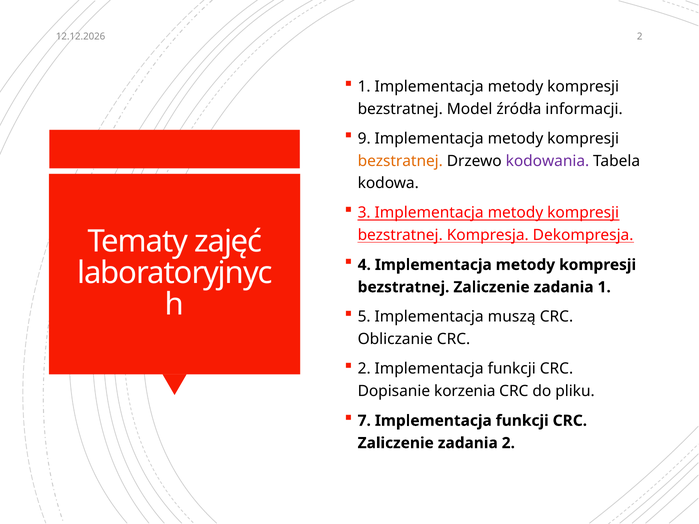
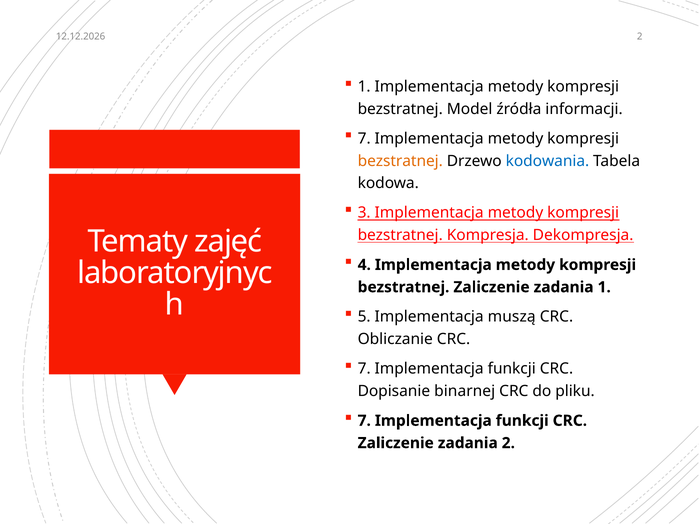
9: 9 -> 7 (364, 139)
kodowania colour: purple -> blue (547, 161)
2: 2 -> 7 (364, 369)
korzenia: korzenia -> binarnej (465, 391)
